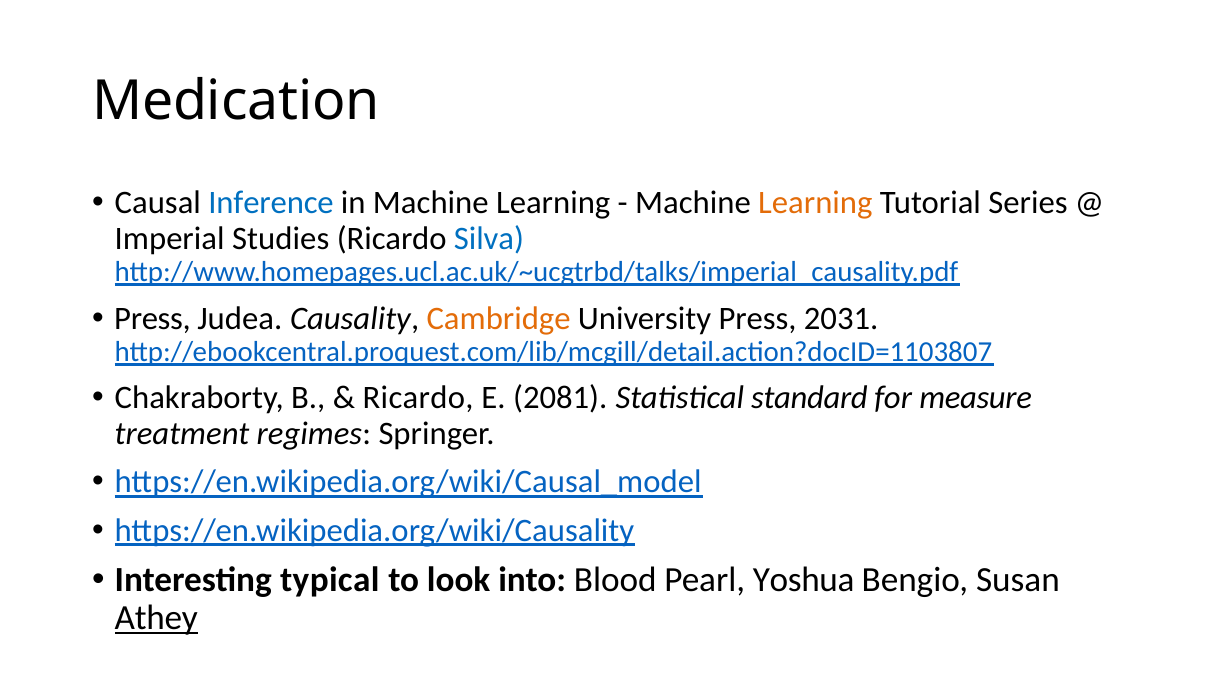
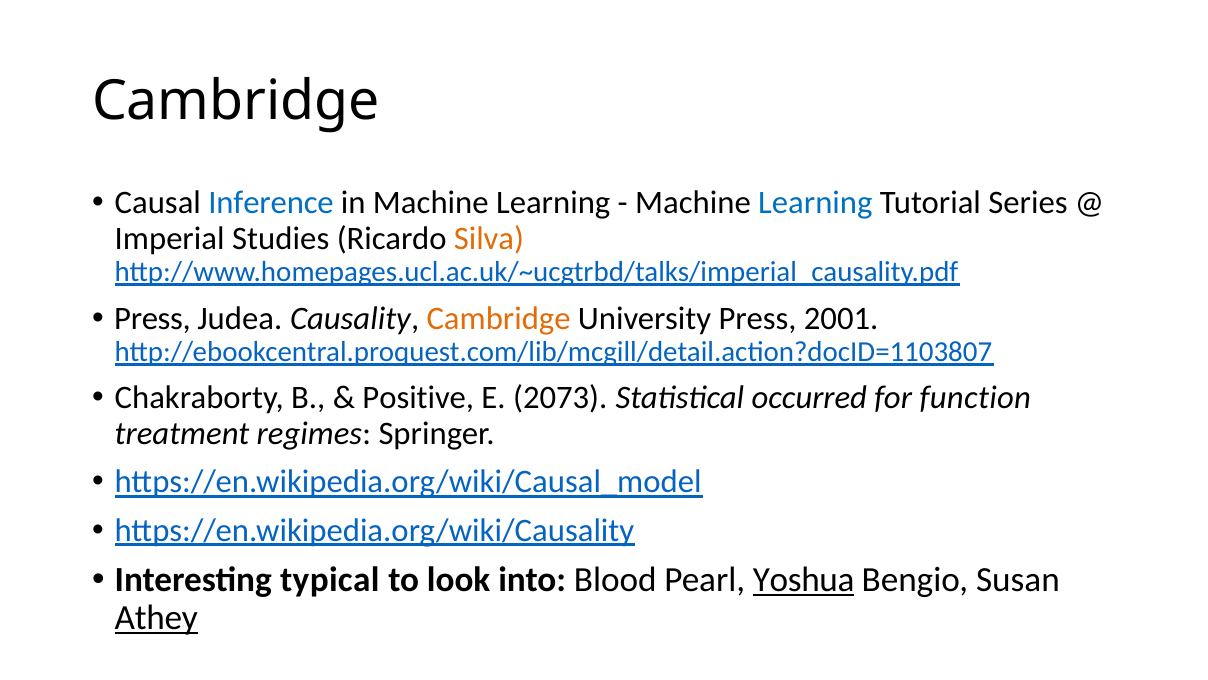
Medication: Medication -> Cambridge (236, 101)
Learning colour: orange -> blue (815, 203)
Silva colour: blue -> orange (489, 238)
2031: 2031 -> 2001 (841, 318)
Ricardo: Ricardo -> Positive (418, 398)
2081: 2081 -> 2073 (560, 398)
standard: standard -> occurred (809, 398)
measure: measure -> function (975, 398)
Yoshua underline: none -> present (804, 580)
